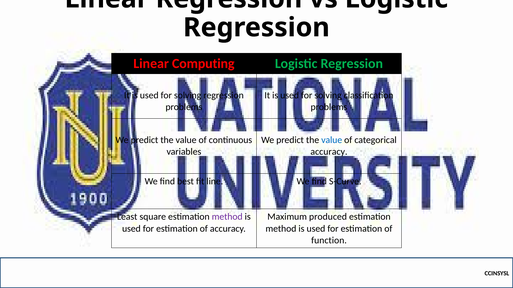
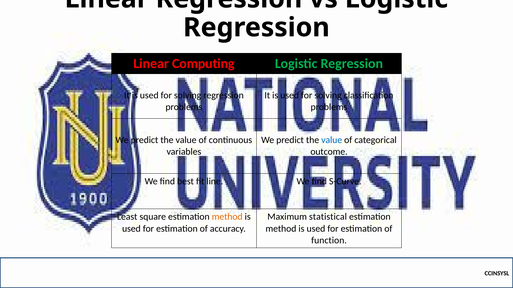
accuracy: accuracy -> outcome (329, 152)
method colour: purple -> orange (227, 217)
produced: produced -> statistical (328, 217)
